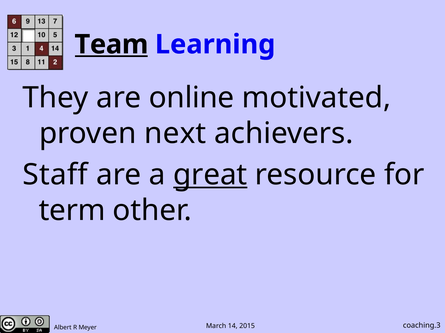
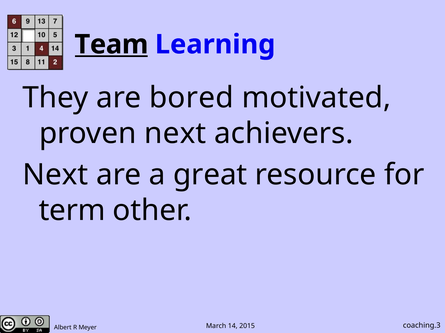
online: online -> bored (191, 98)
Staff: Staff -> Next (55, 175)
great underline: present -> none (210, 175)
